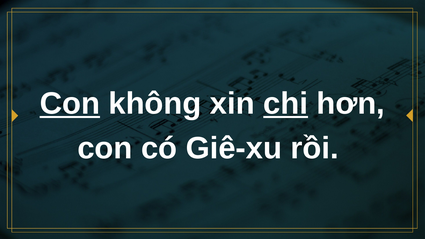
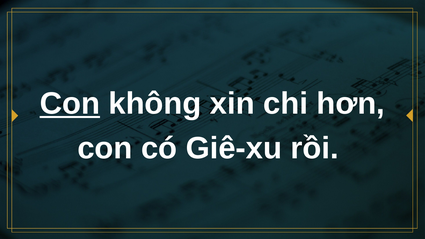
chi underline: present -> none (286, 104)
